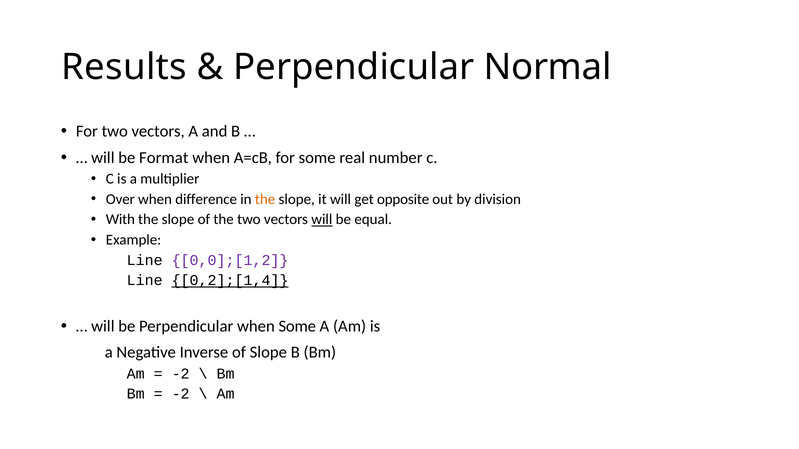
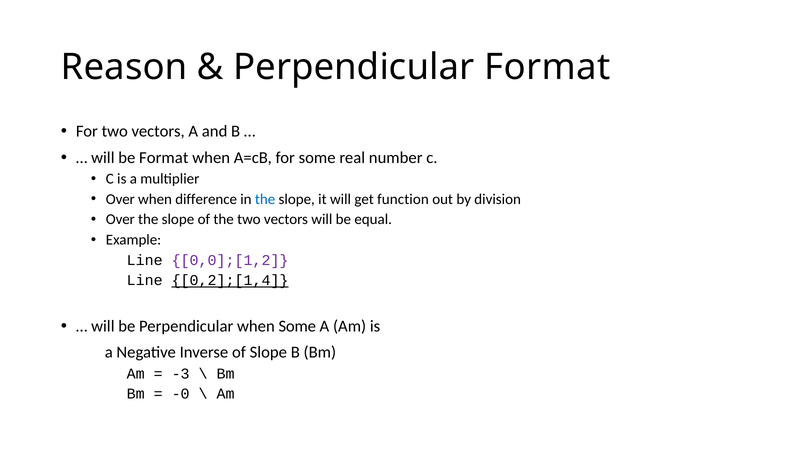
Results: Results -> Reason (124, 67)
Perpendicular Normal: Normal -> Format (547, 67)
the colour: orange -> blue (265, 199)
opposite: opposite -> function (403, 199)
With: With -> Over (120, 220)
will underline: present -> none (322, 220)
-2: -2 -> -3 (181, 374)
-2: -2 -> -0 (181, 394)
